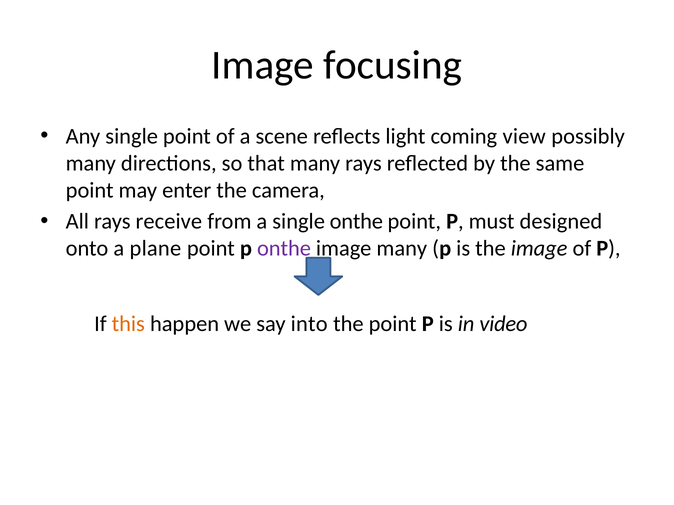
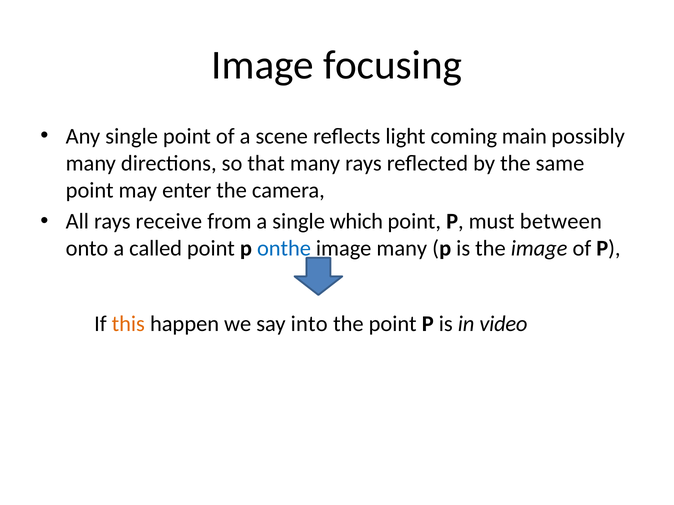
view: view -> main (524, 136)
single onthe: onthe -> which (356, 222)
designed: designed -> between (561, 222)
plane: plane -> called (156, 249)
onthe colour: purple -> blue (284, 249)
